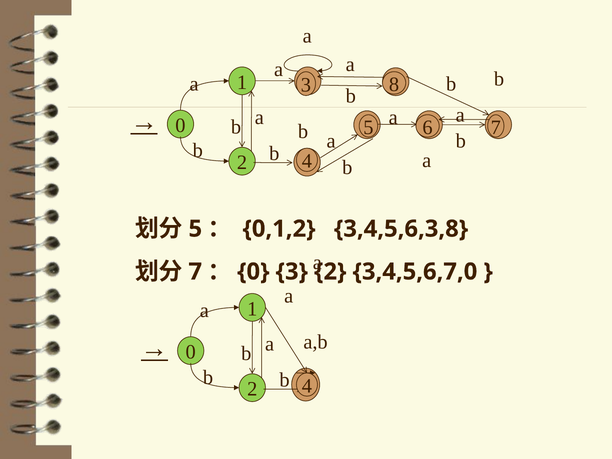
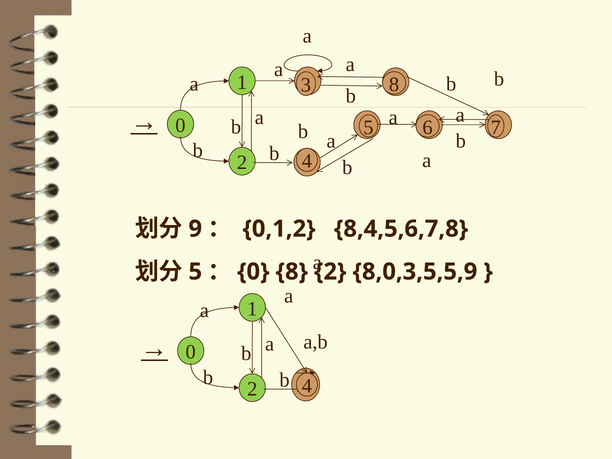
5: 5 -> 9 (195, 229)
3,4,5,6,3,8: 3,4,5,6,3,8 -> 8,4,5,6,7,8 (401, 229)
7: 7 -> 5 (195, 272)
0 3: 3 -> 8 (292, 272)
3,4,5,6,7,0: 3,4,5,6,7,0 -> 8,0,3,5,5,9 (415, 272)
